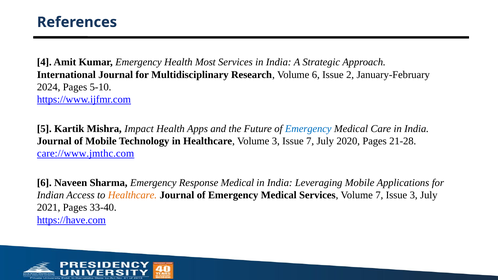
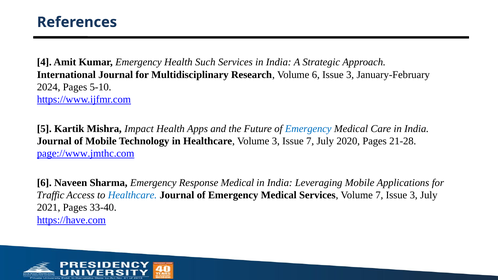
Most: Most -> Such (205, 62)
6 Issue 2: 2 -> 3 (350, 75)
care://www.jmthc.com: care://www.jmthc.com -> page://www.jmthc.com (86, 154)
Indian: Indian -> Traffic (51, 195)
Healthcare colour: orange -> blue (132, 195)
